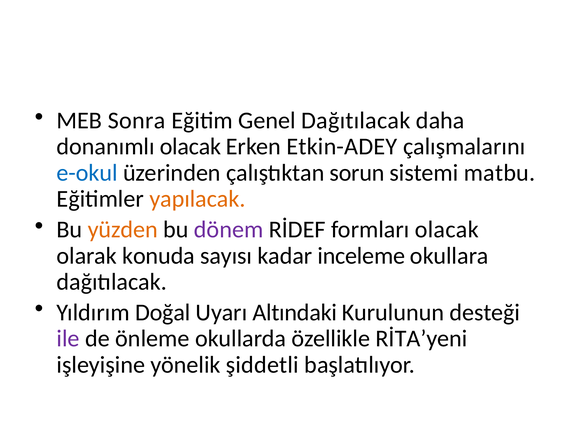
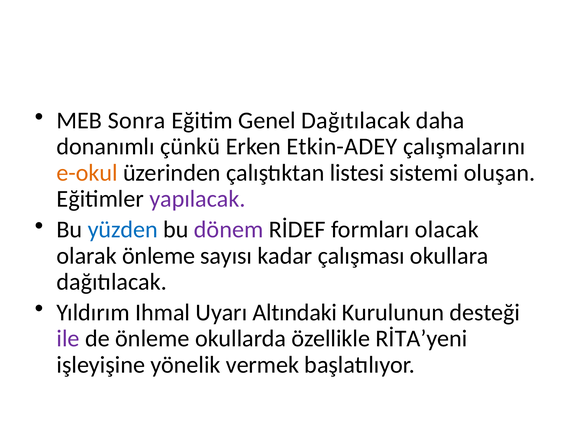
donanımlı olacak: olacak -> çünkü (190, 147)
e-okul colour: blue -> orange (87, 173)
sorun: sorun -> listesi (357, 173)
matbu: matbu -> oluşan (500, 173)
yapılacak colour: orange -> purple (197, 199)
yüzden colour: orange -> blue (123, 230)
olarak konuda: konuda -> önleme (159, 256)
inceleme: inceleme -> çalışması (361, 256)
Doğal: Doğal -> Ihmal (163, 313)
şiddetli: şiddetli -> vermek (262, 365)
